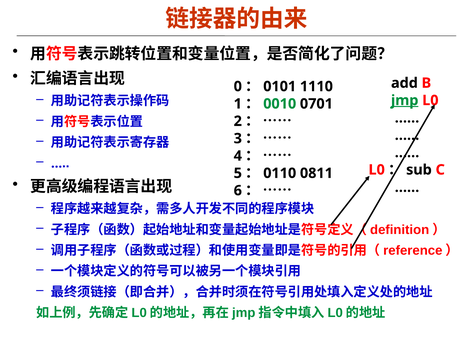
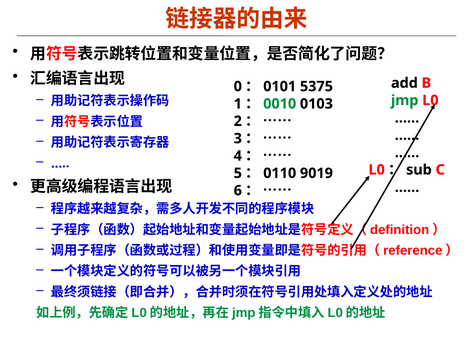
1110: 1110 -> 5375 (316, 86)
jmp underline: present -> none (405, 100)
0701: 0701 -> 0103 (316, 104)
0811: 0811 -> 9019 (316, 173)
